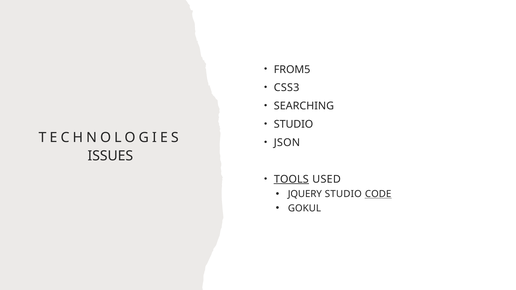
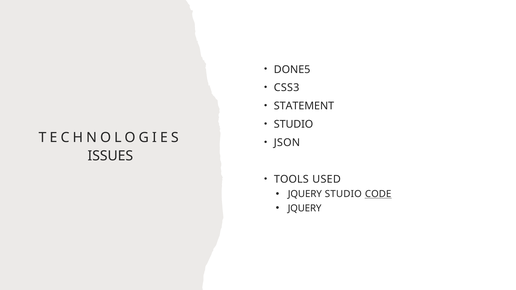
FROM5: FROM5 -> DONE5 (292, 70)
SEARCHING: SEARCHING -> STATEMENT (304, 106)
TOOLS underline: present -> none (291, 179)
GOKUL: GOKUL -> JQUERY (305, 208)
